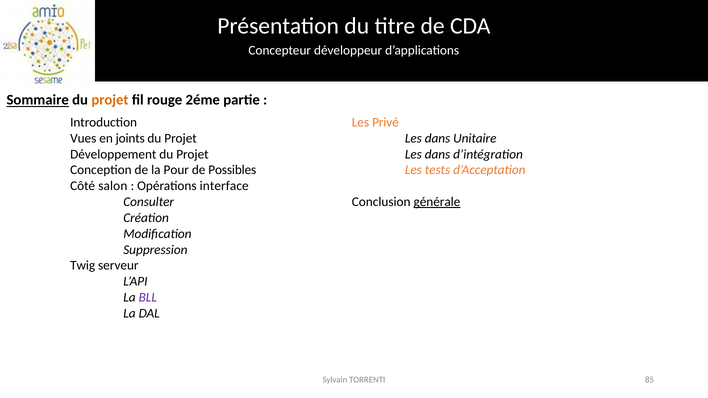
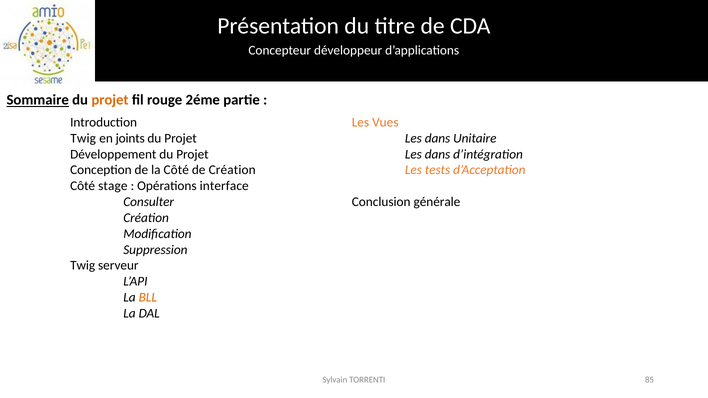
Privé: Privé -> Vues (385, 122)
Vues: Vues -> Twig (83, 138)
la Pour: Pour -> Côté (176, 170)
de Possibles: Possibles -> Création (232, 170)
salon: salon -> stage (113, 186)
générale underline: present -> none (437, 202)
BLL colour: purple -> orange (148, 298)
